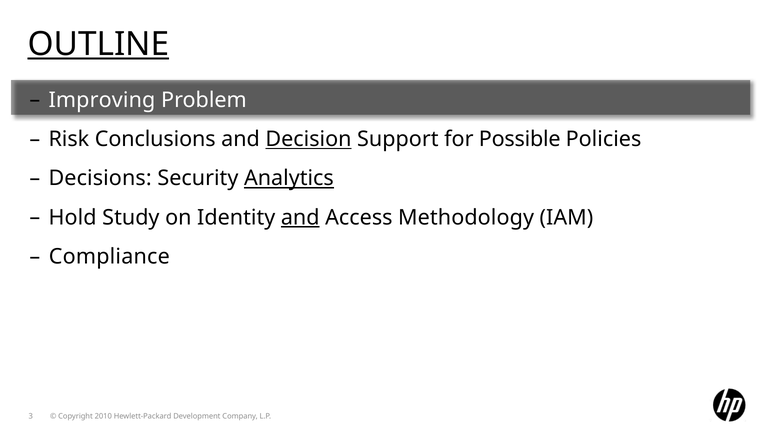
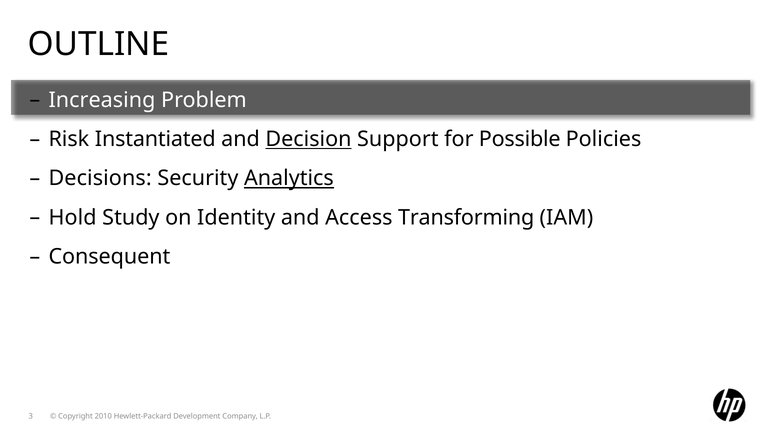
OUTLINE underline: present -> none (98, 44)
Improving: Improving -> Increasing (102, 100)
Conclusions: Conclusions -> Instantiated (155, 139)
and underline: present -> none (300, 218)
Methodology: Methodology -> Transforming (466, 218)
Compliance: Compliance -> Consequent (109, 257)
